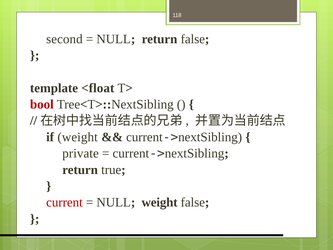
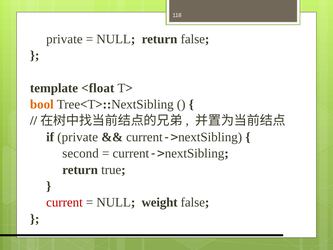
second: second -> private (64, 39)
bool colour: red -> orange (42, 104)
if weight: weight -> private (78, 137)
private: private -> second (81, 153)
